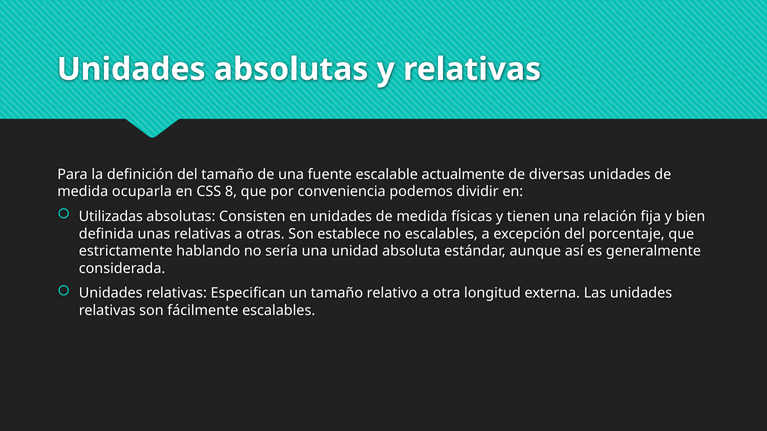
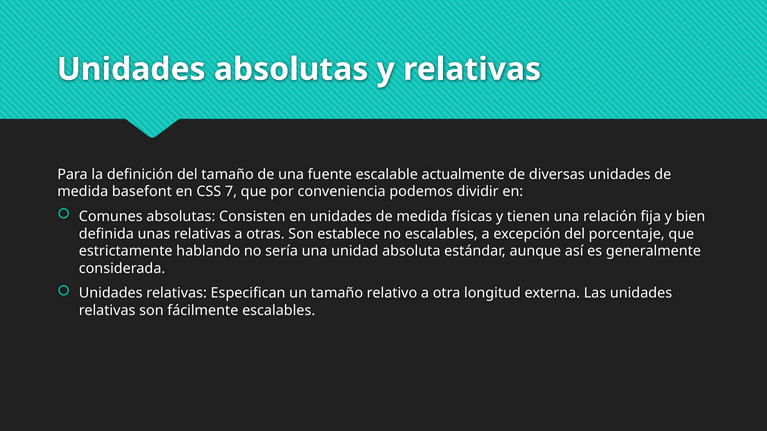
ocuparla: ocuparla -> basefont (142, 192)
8: 8 -> 7 (231, 192)
Utilizadas: Utilizadas -> Comunes (111, 217)
